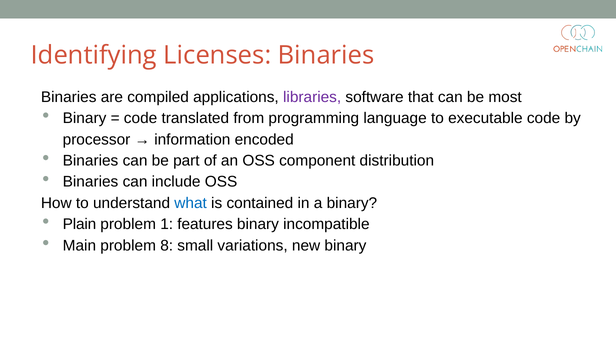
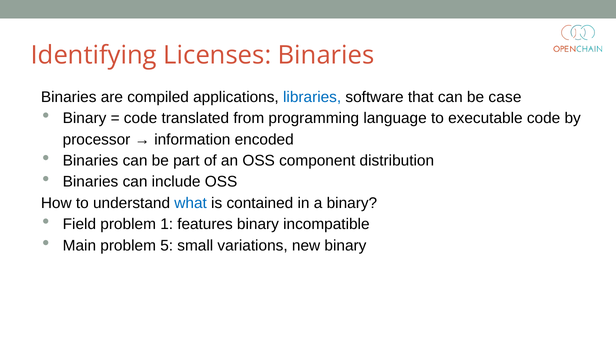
libraries colour: purple -> blue (312, 97)
most: most -> case (505, 97)
Plain: Plain -> Field (79, 225)
8: 8 -> 5 (167, 246)
